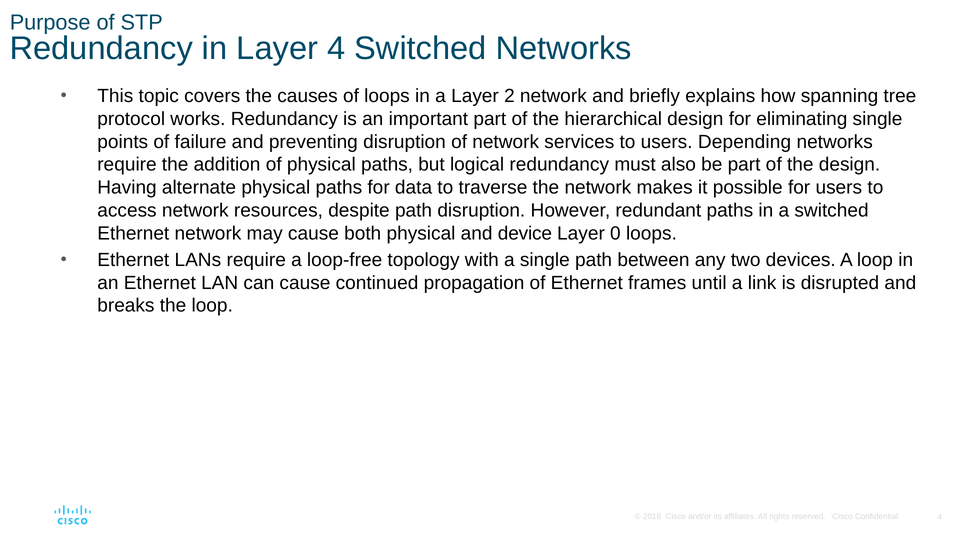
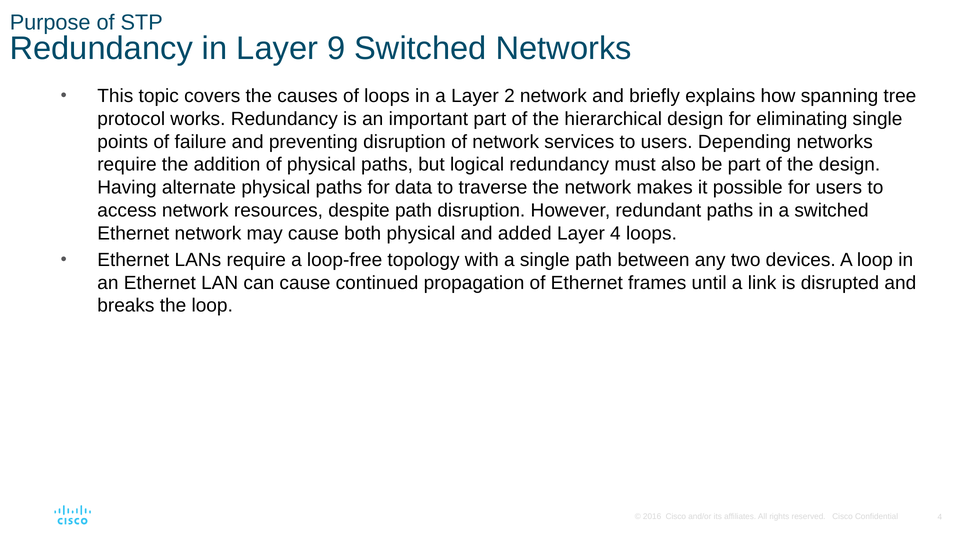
Layer 4: 4 -> 9 (336, 48)
device: device -> added (525, 233)
Layer 0: 0 -> 4 (615, 233)
